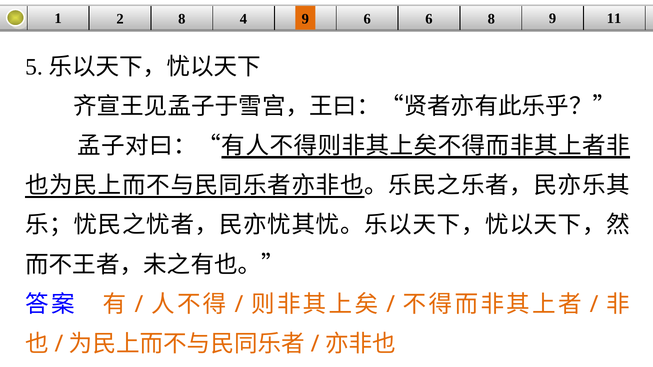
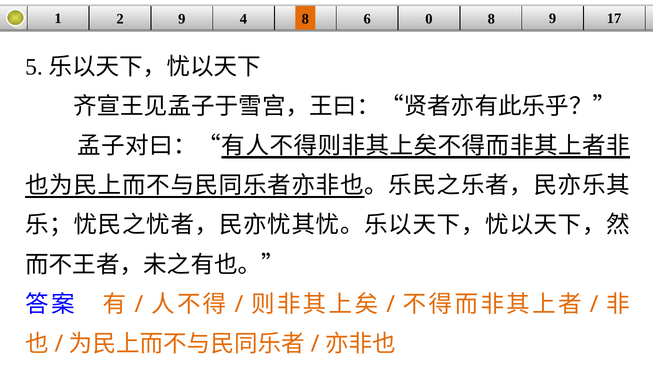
2 8: 8 -> 9 (182, 19)
4 9: 9 -> 8 (305, 19)
6 6: 6 -> 0 (429, 19)
11: 11 -> 17 (614, 19)
